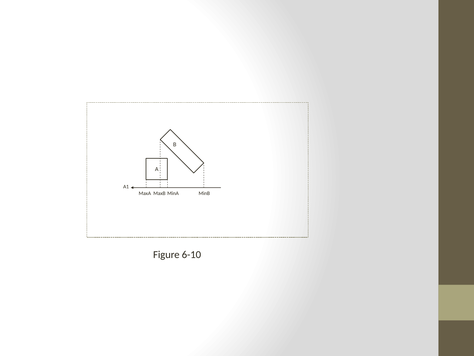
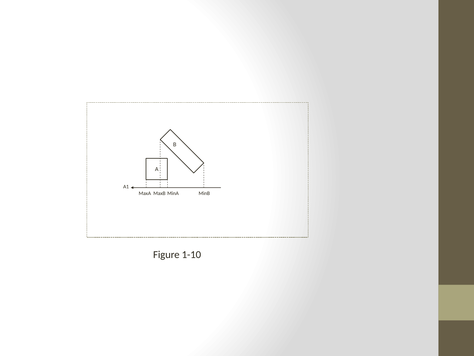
6-10: 6-10 -> 1-10 (191, 254)
